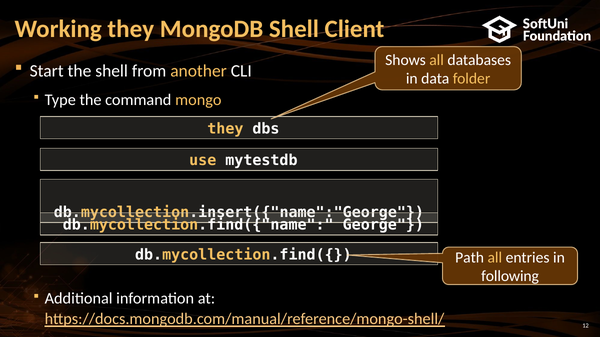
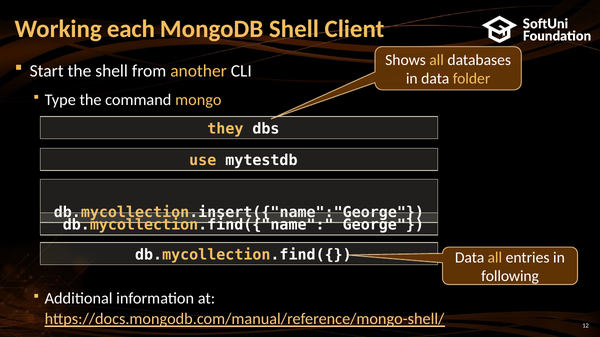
Working they: they -> each (131, 29)
Path: Path -> Data (470, 258)
